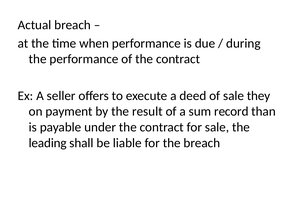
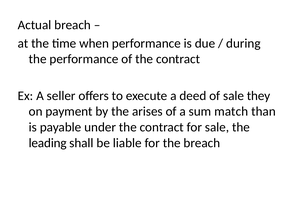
result: result -> arises (147, 112)
record: record -> match (231, 112)
